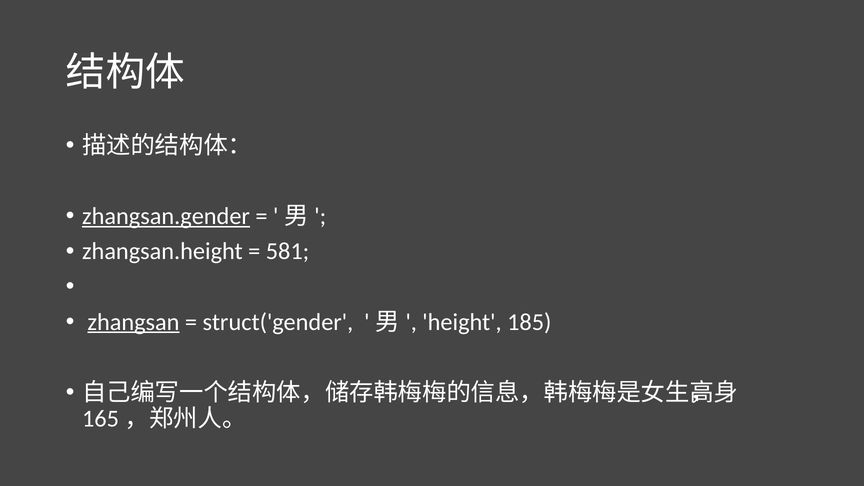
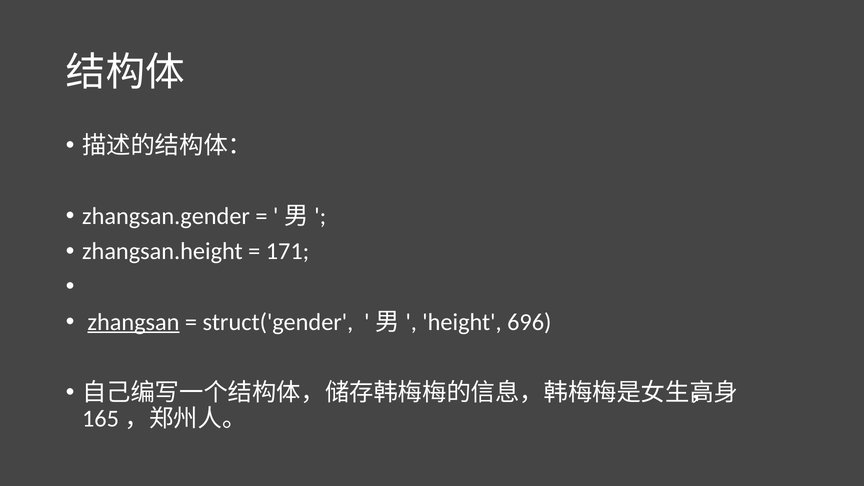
zhangsan.gender underline: present -> none (166, 216)
581: 581 -> 171 (287, 251)
185: 185 -> 696 (529, 322)
